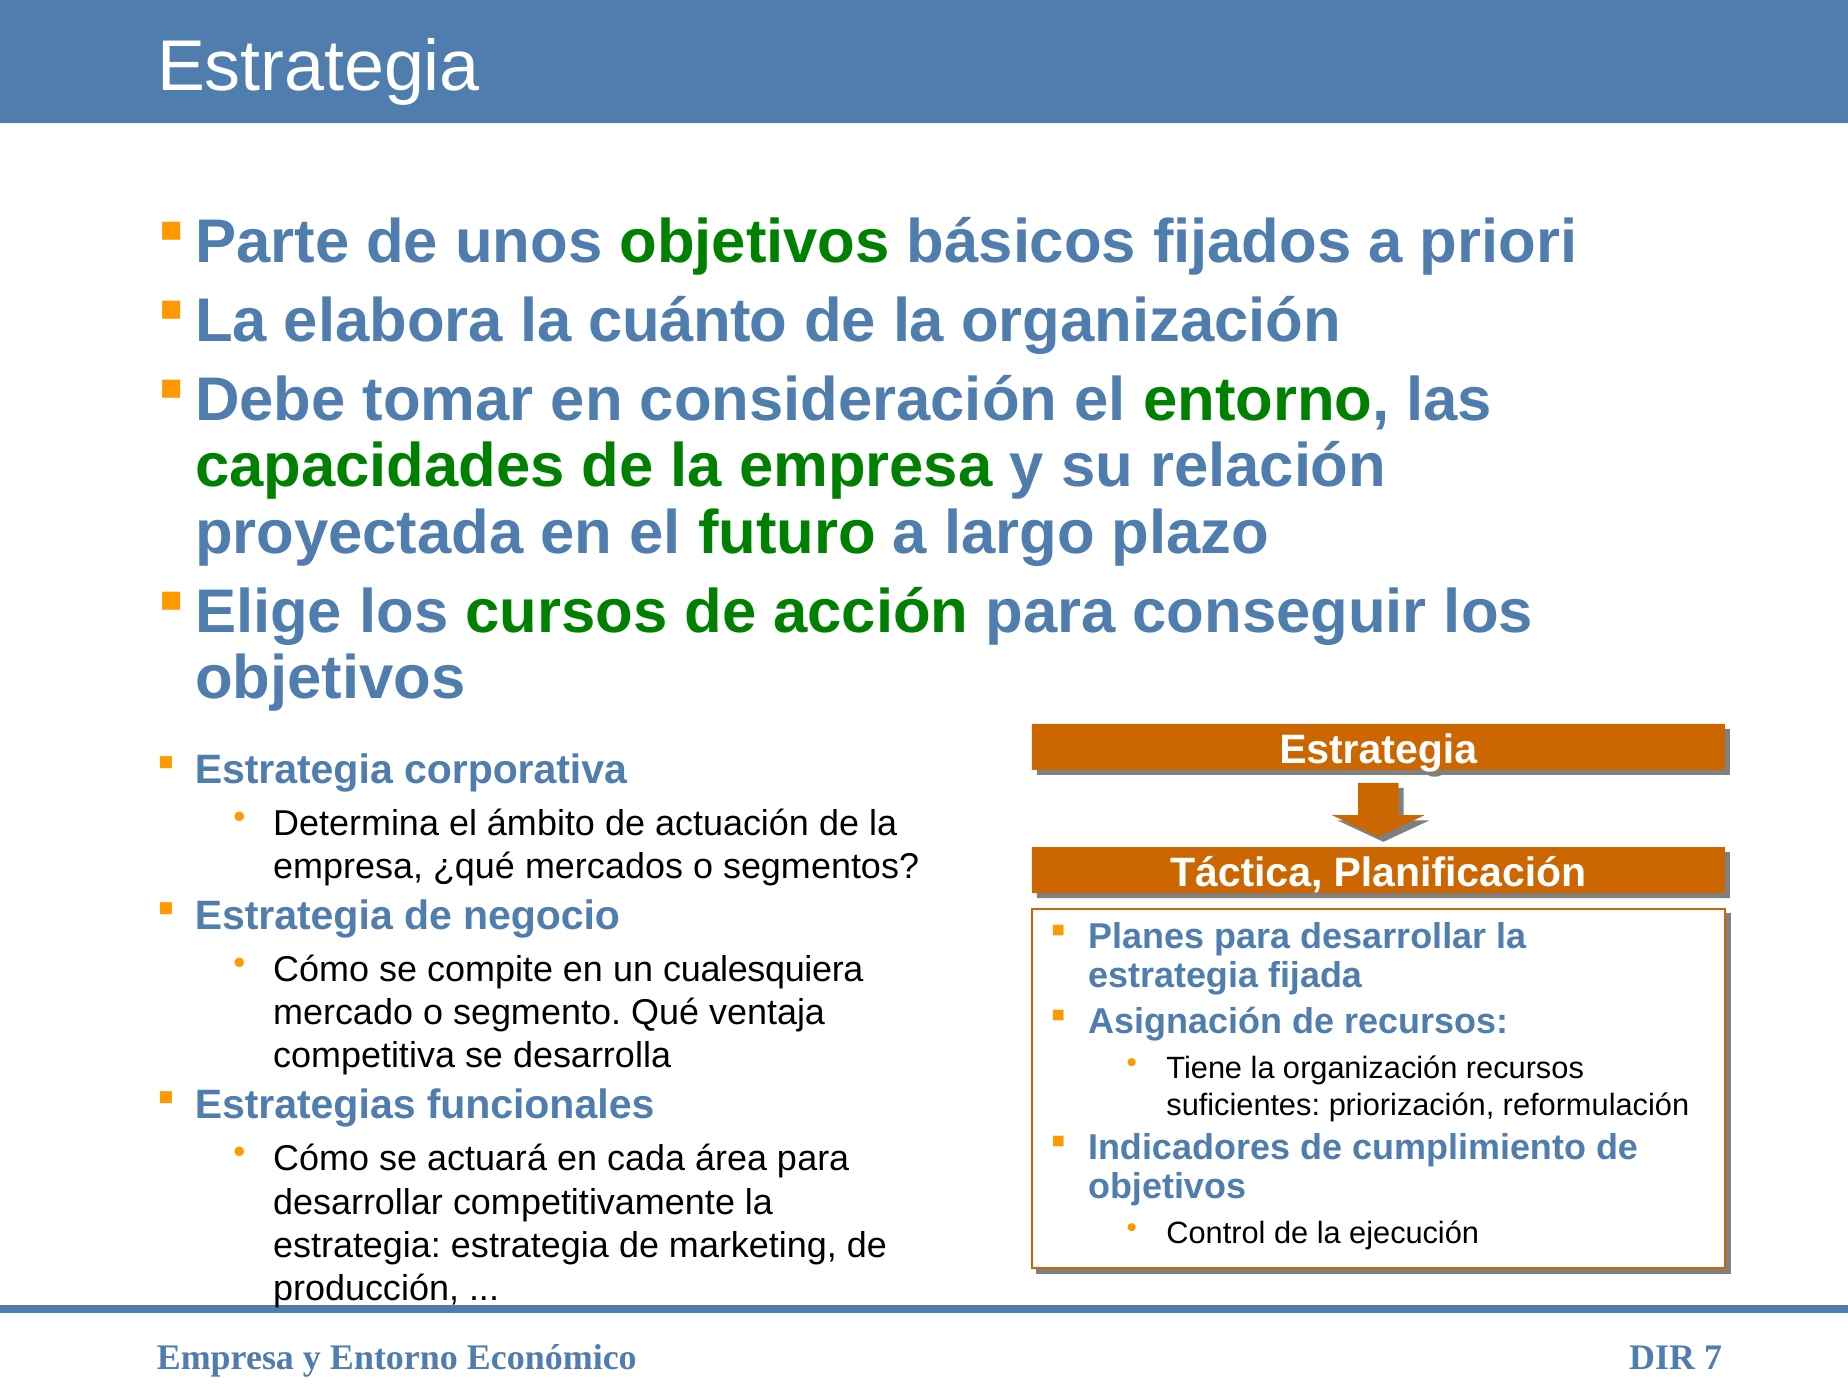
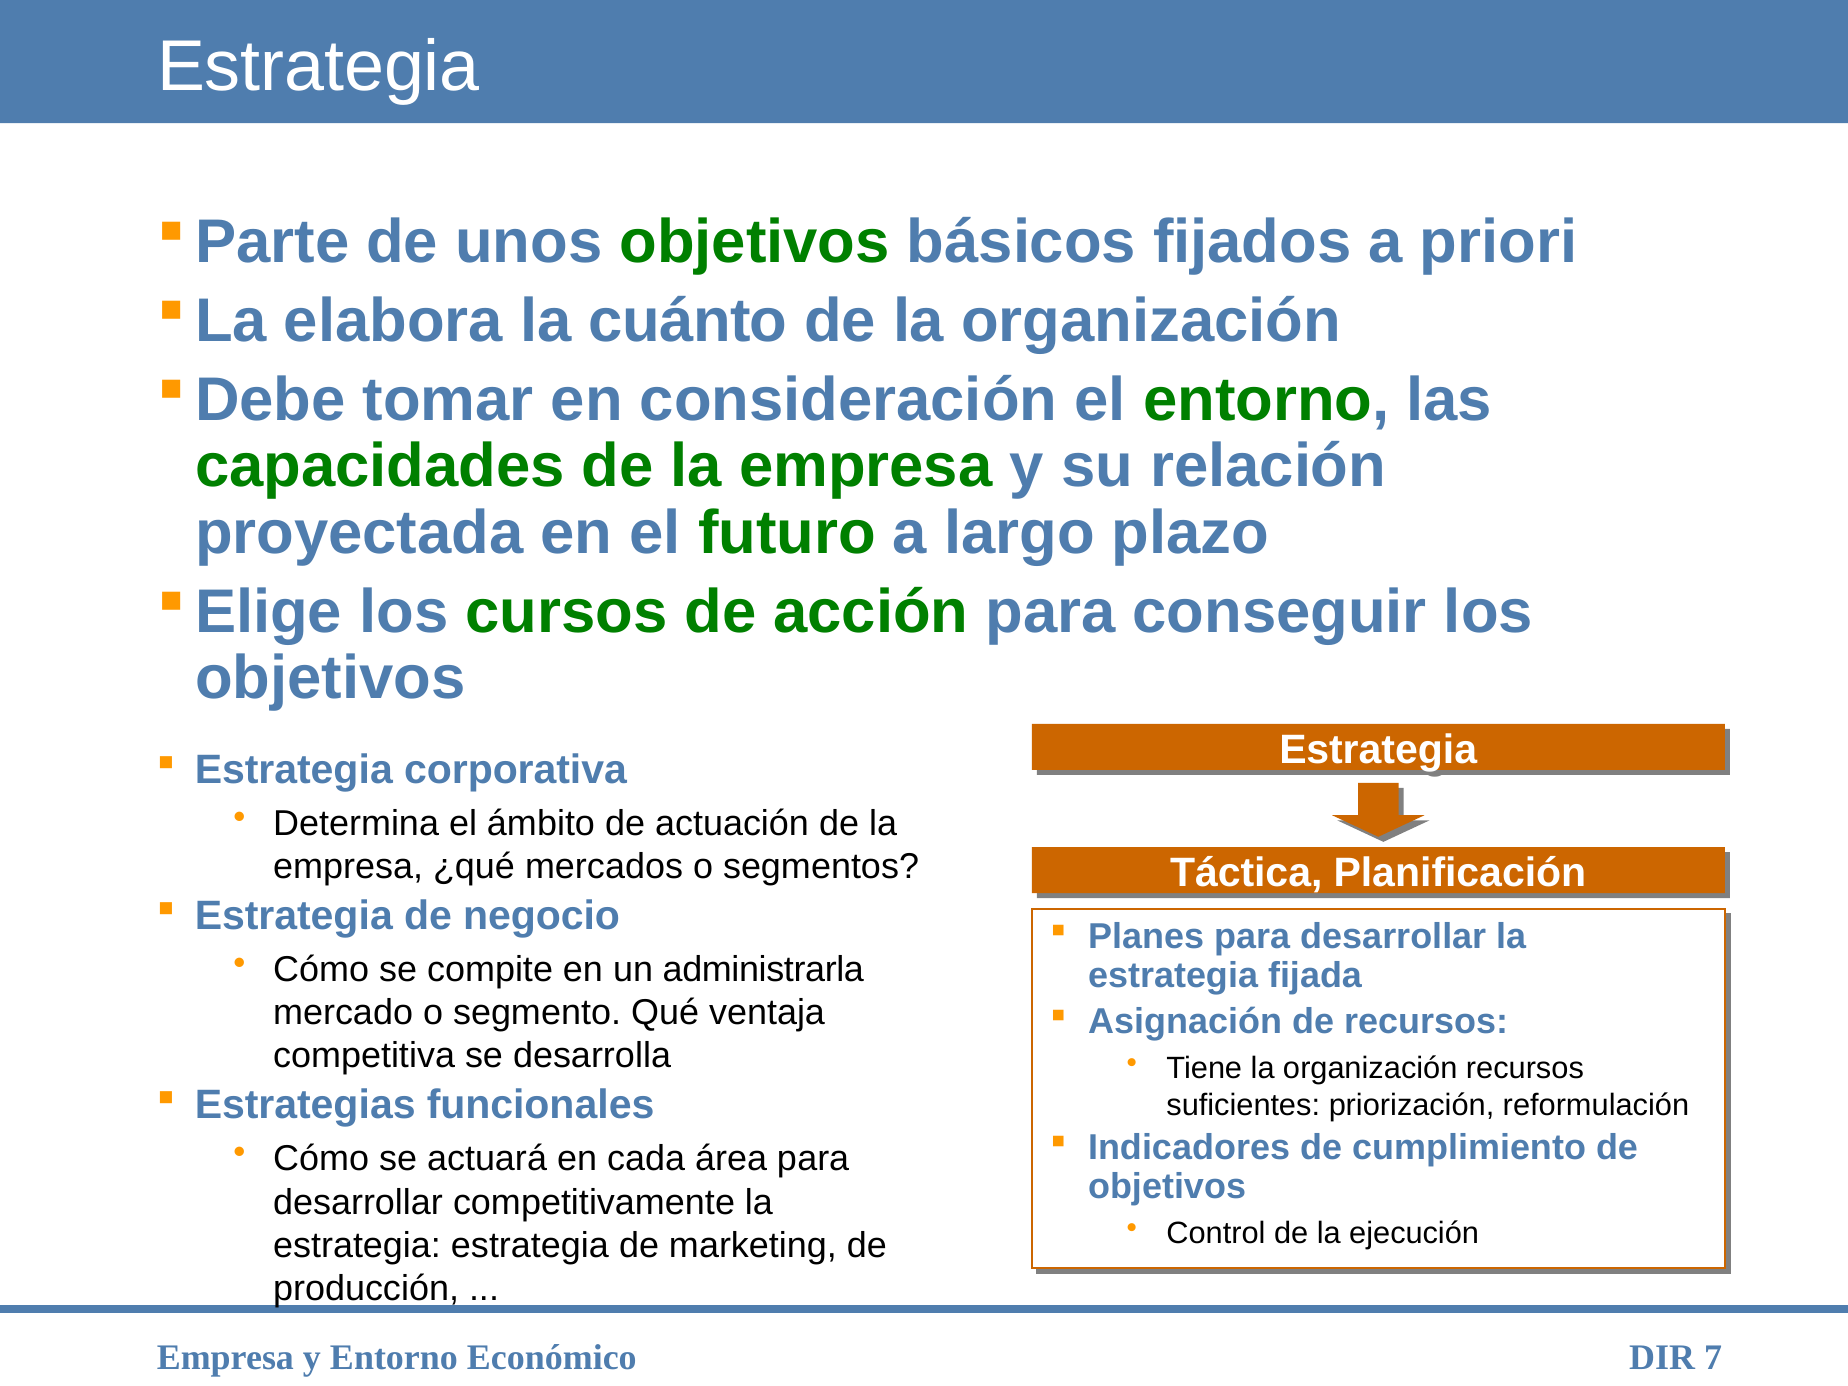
cualesquiera: cualesquiera -> administrarla (763, 970)
